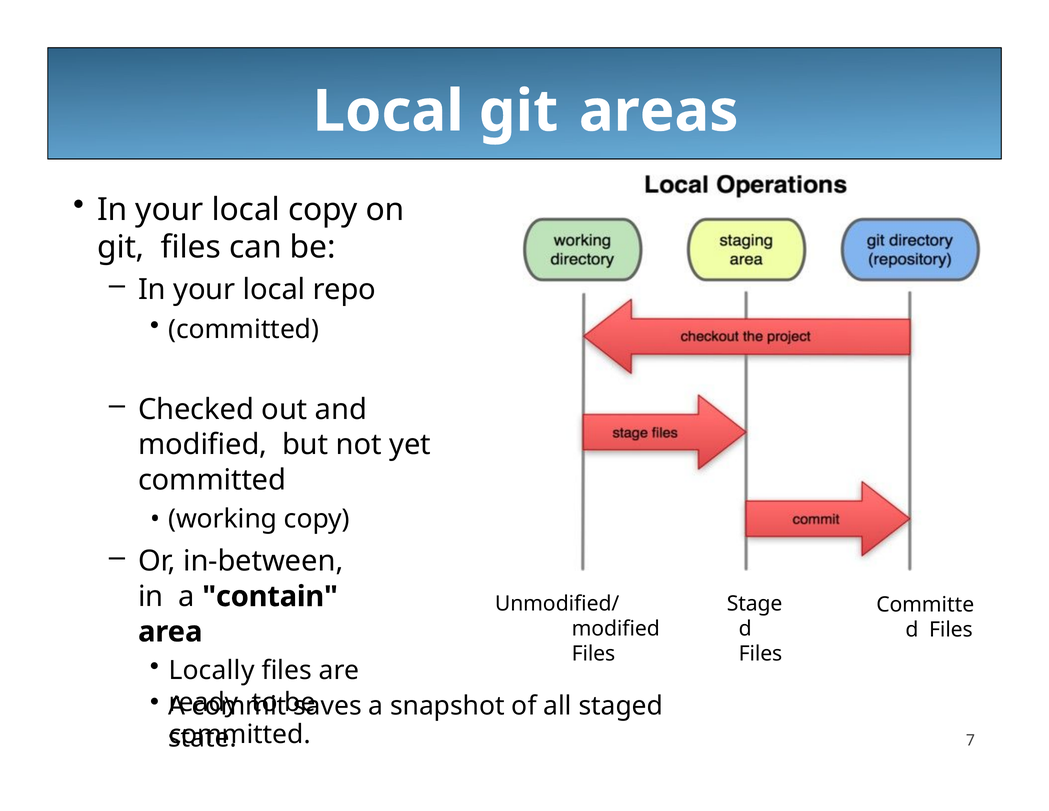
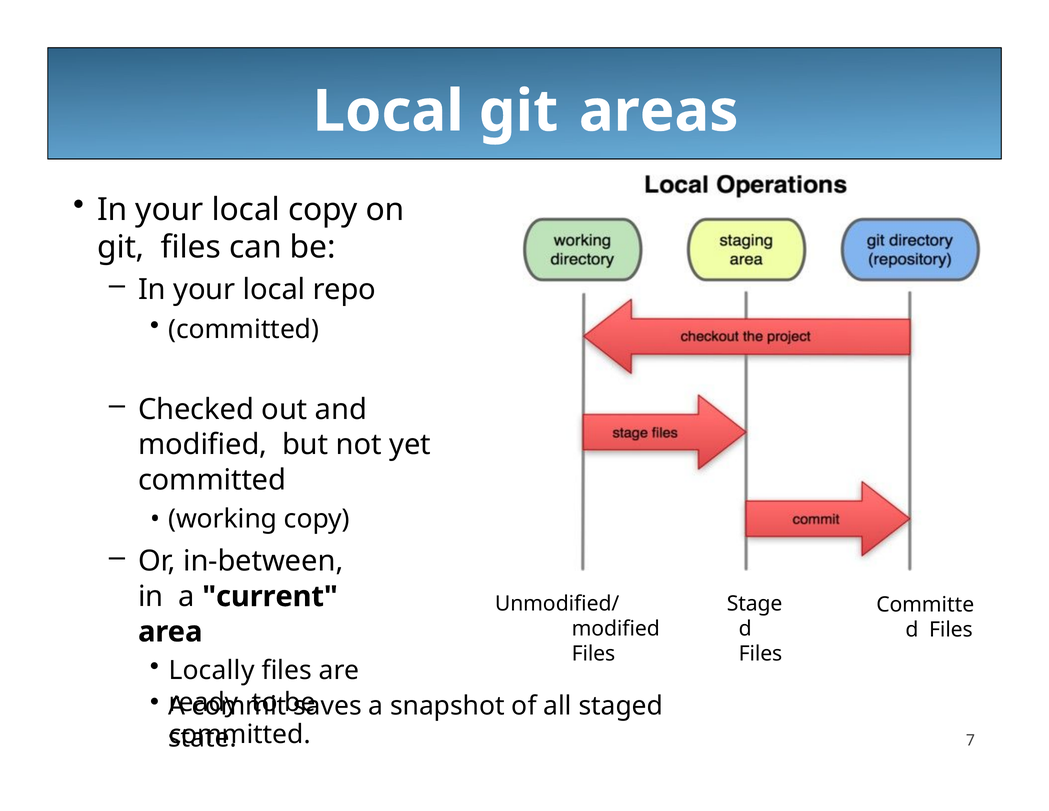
contain: contain -> current (270, 596)
